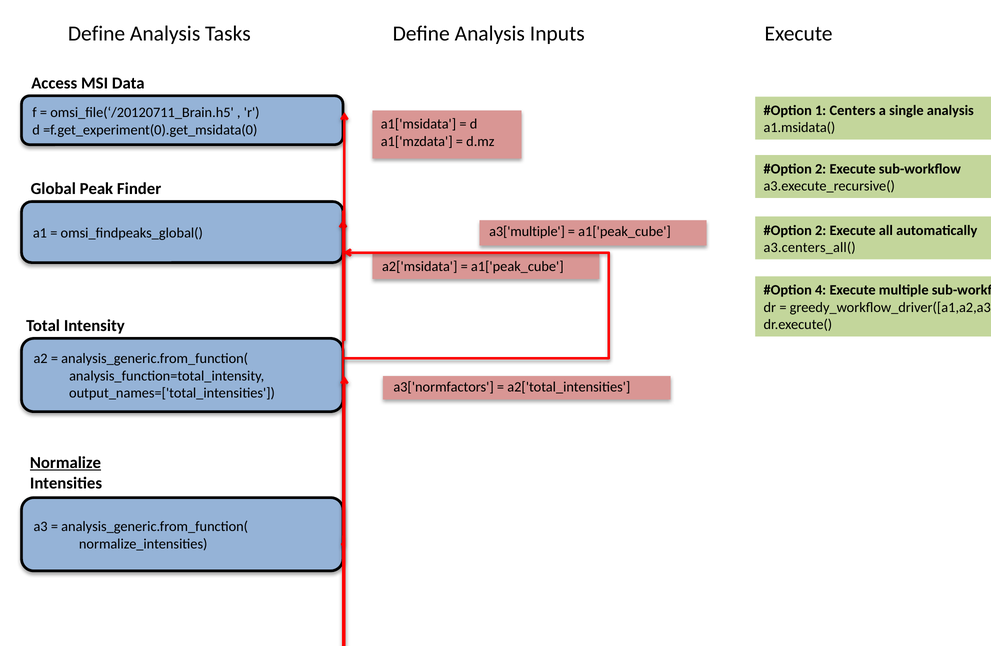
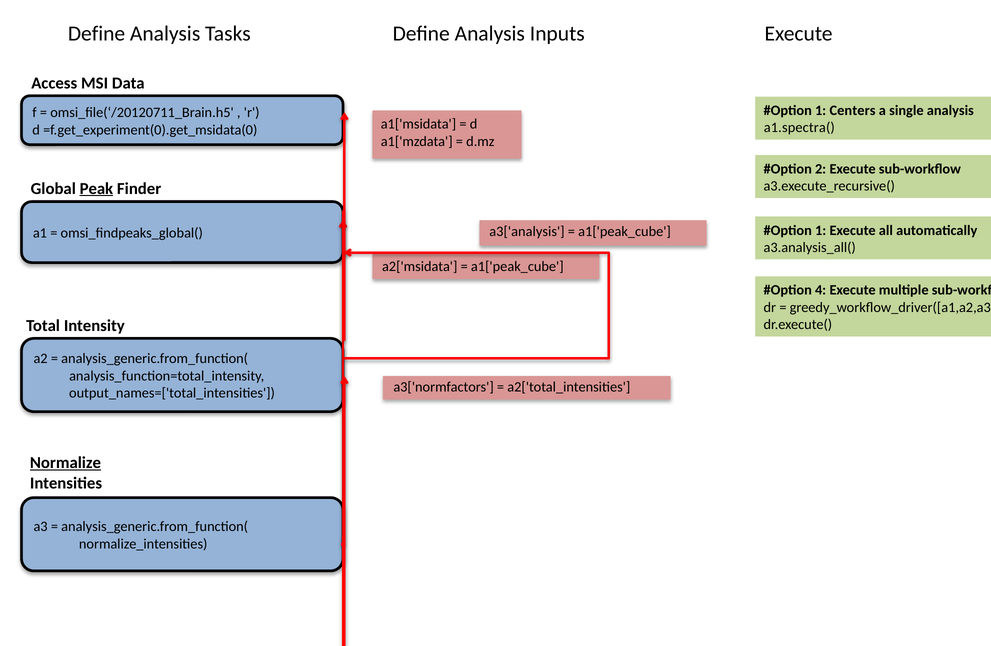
a1.msidata(: a1.msidata( -> a1.spectra( (799, 128)
Peak underline: none -> present (96, 189)
2: 2 -> 1 (821, 230)
a3['multiple: a3['multiple -> a3['analysis (527, 231)
a3.centers_all(: a3.centers_all( -> a3.analysis_all( (810, 248)
